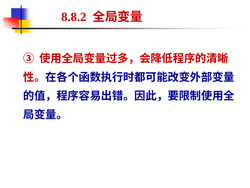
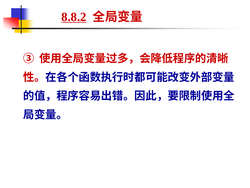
8.8.2 underline: none -> present (74, 17)
